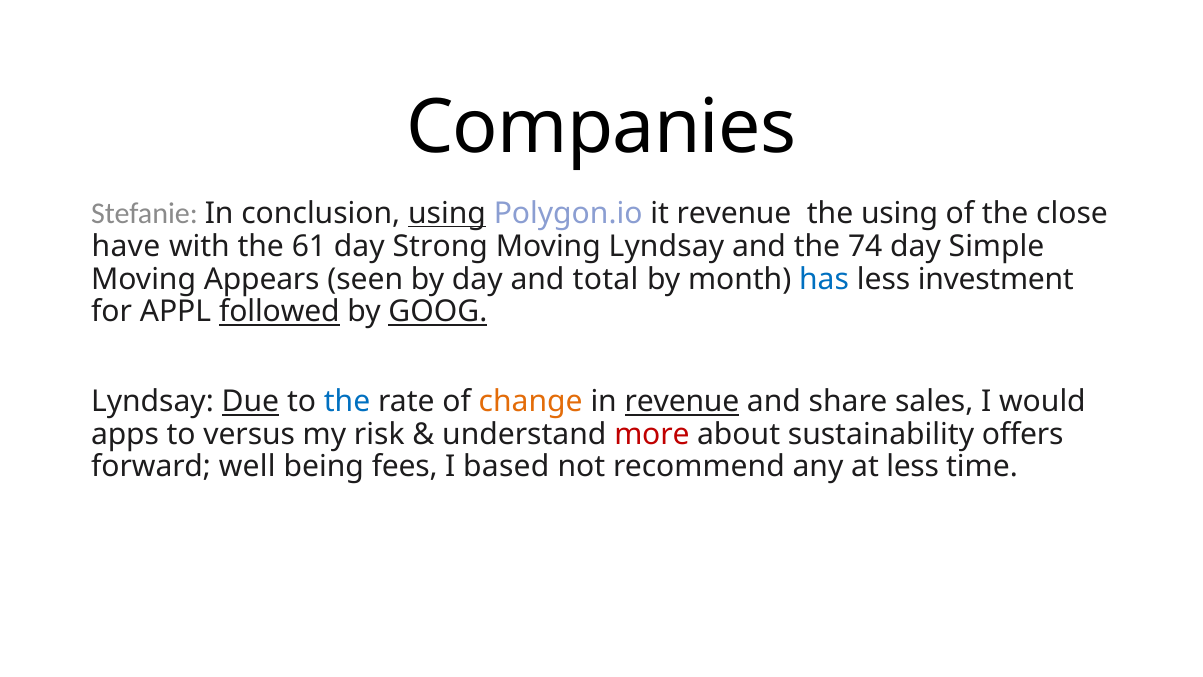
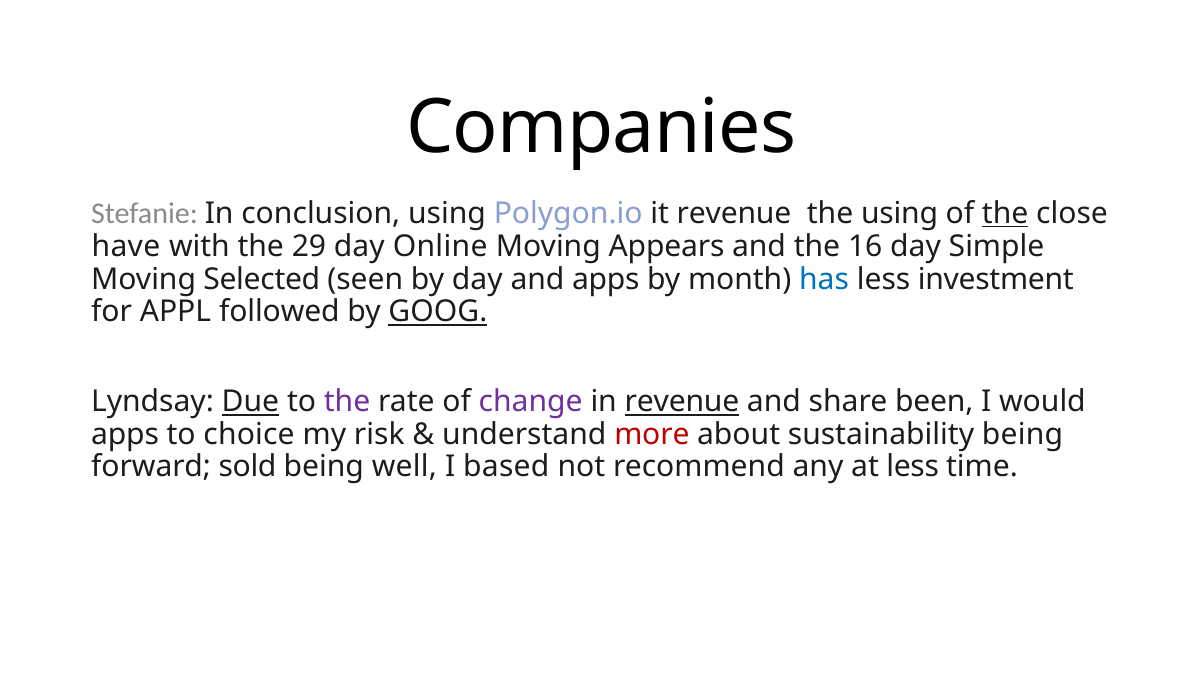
using underline: present -> none (447, 213)
the underline: none -> present (1005, 213)
61: 61 -> 29 (309, 247)
Strong: Strong -> Online (440, 247)
Moving Lyndsay: Lyndsay -> Appears (667, 247)
74: 74 -> 16 (865, 247)
Appears: Appears -> Selected (262, 279)
and total: total -> apps (606, 279)
followed underline: present -> none (279, 312)
the colour: blue -> purple (347, 402)
change colour: orange -> purple (531, 402)
sales: sales -> been (934, 402)
versus: versus -> choice (249, 434)
sustainability offers: offers -> being (1023, 434)
well: well -> sold (247, 467)
fees: fees -> well (404, 467)
